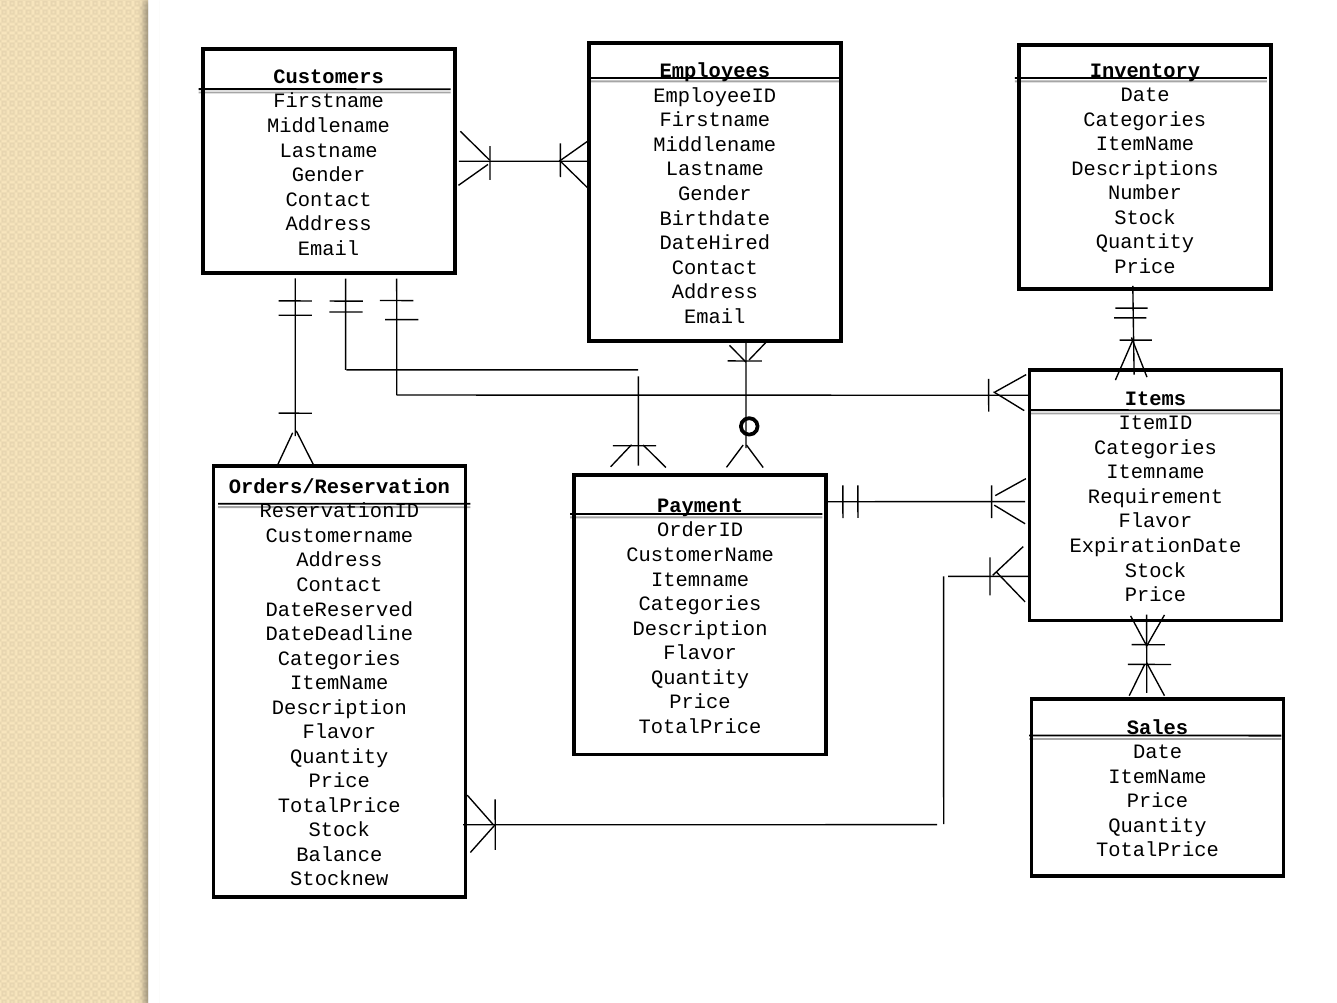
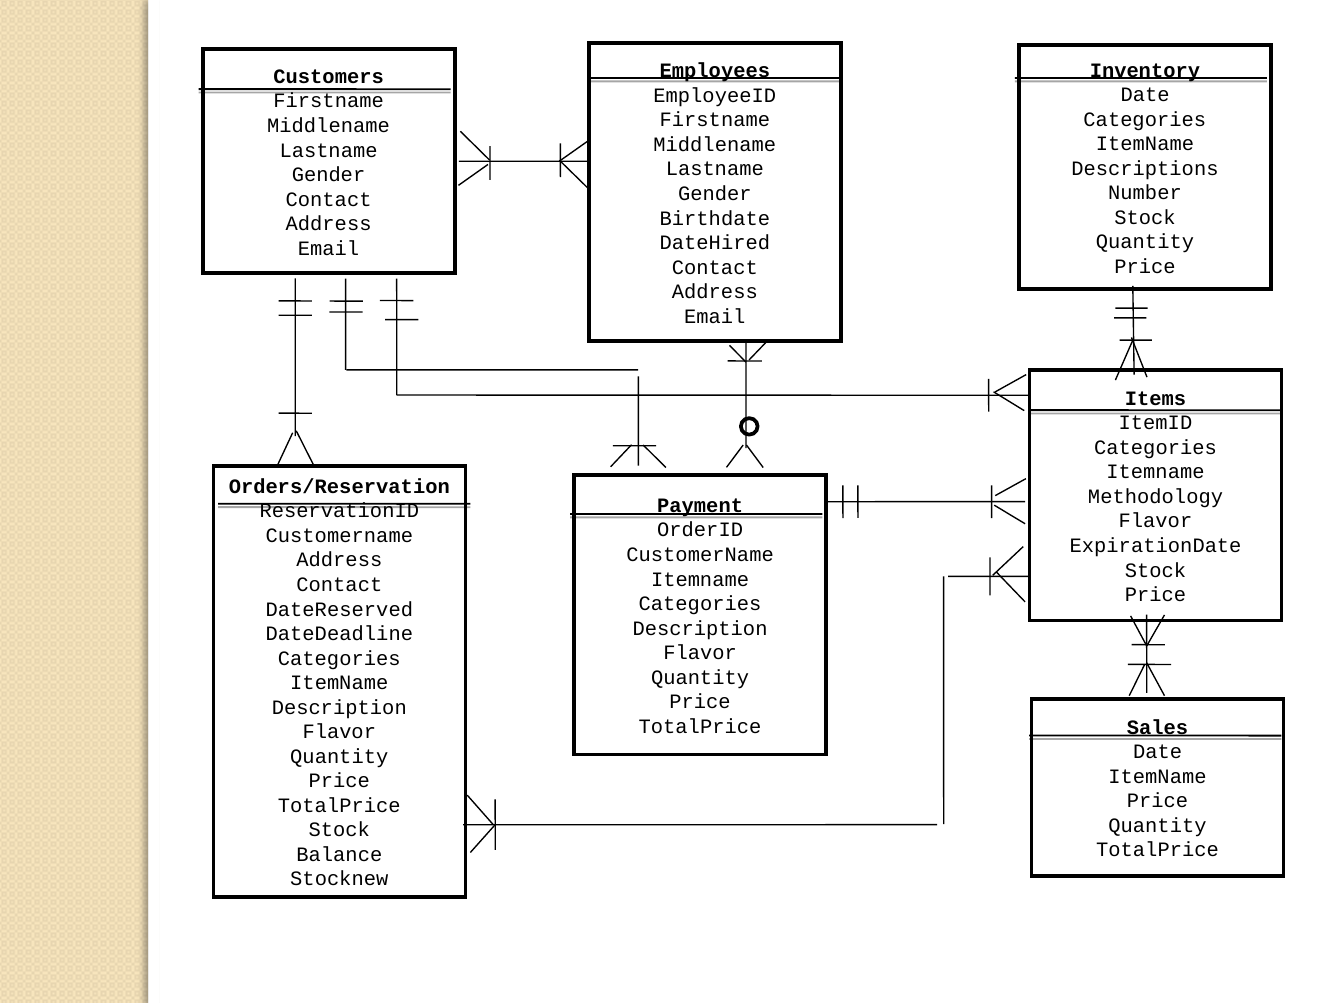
Requirement: Requirement -> Methodology (1156, 497)
